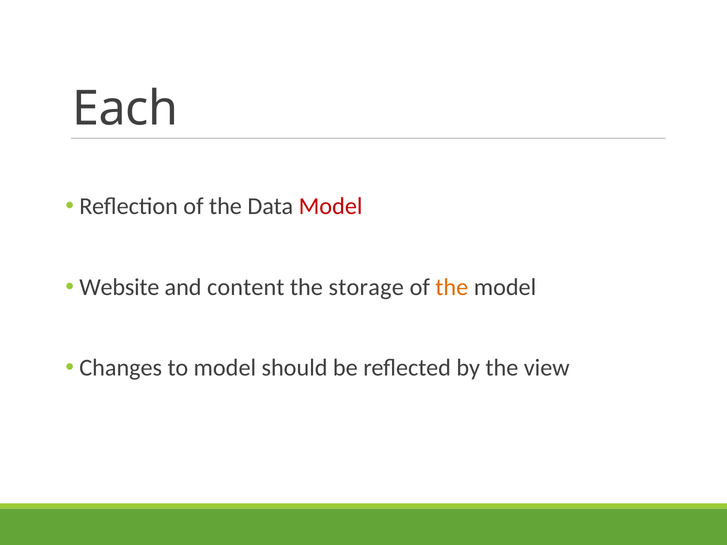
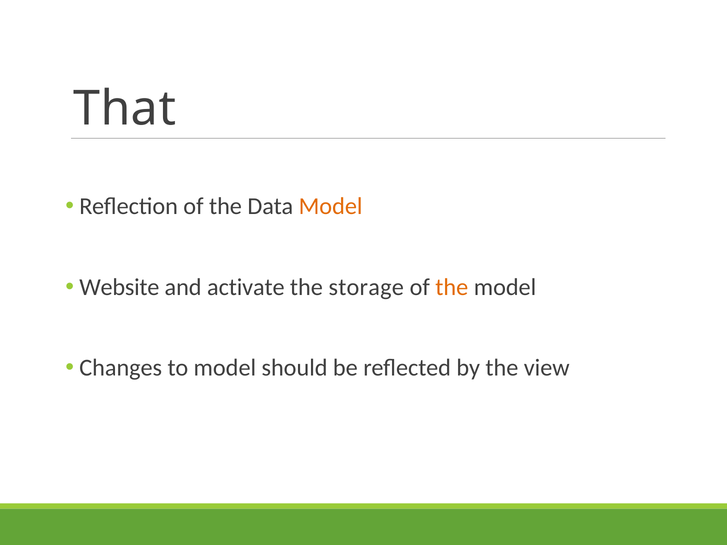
Each: Each -> That (125, 109)
Model colour: red -> orange (331, 207)
content: content -> activate (246, 287)
